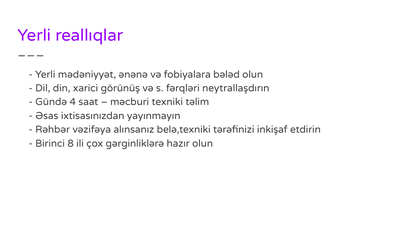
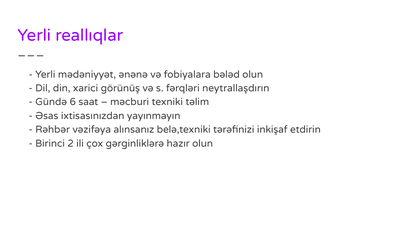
4: 4 -> 6 (73, 102)
8: 8 -> 2 (71, 143)
